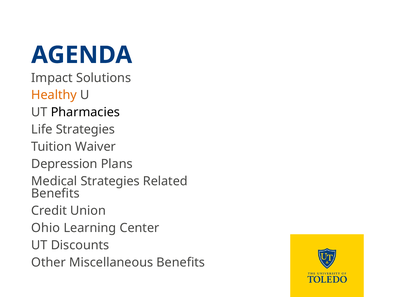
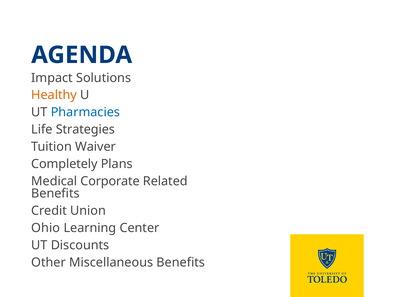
Pharmacies colour: black -> blue (85, 112)
Depression: Depression -> Completely (64, 164)
Medical Strategies: Strategies -> Corporate (110, 181)
